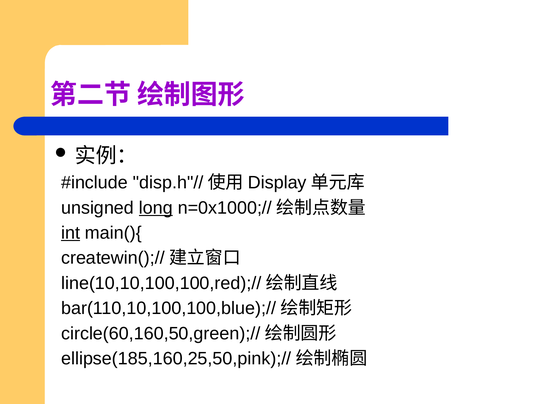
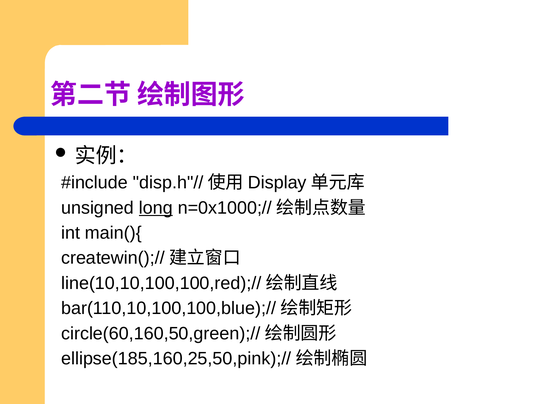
int underline: present -> none (71, 233)
